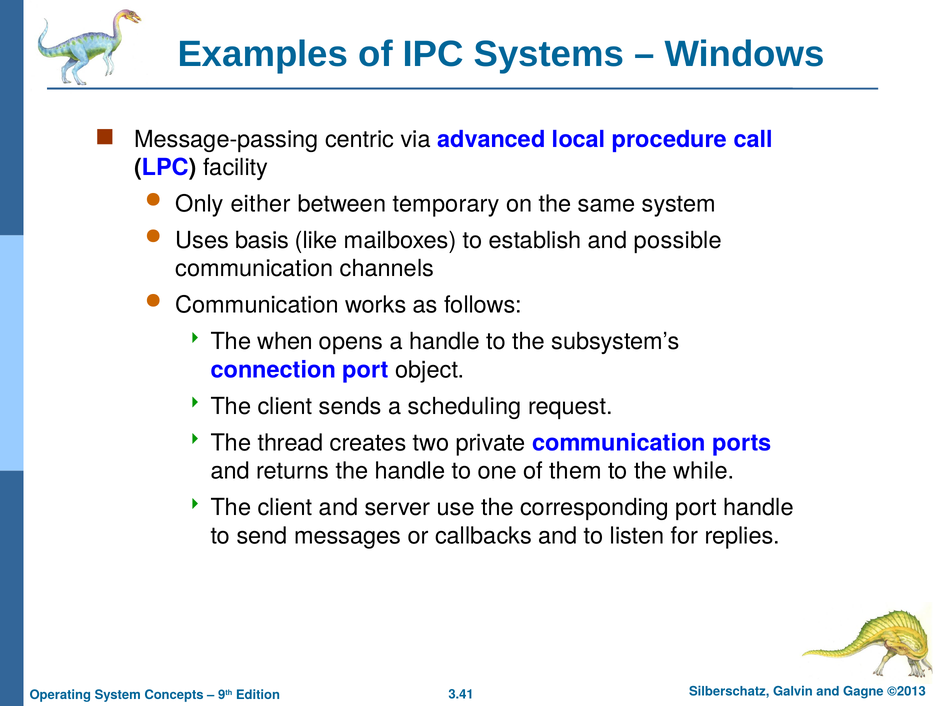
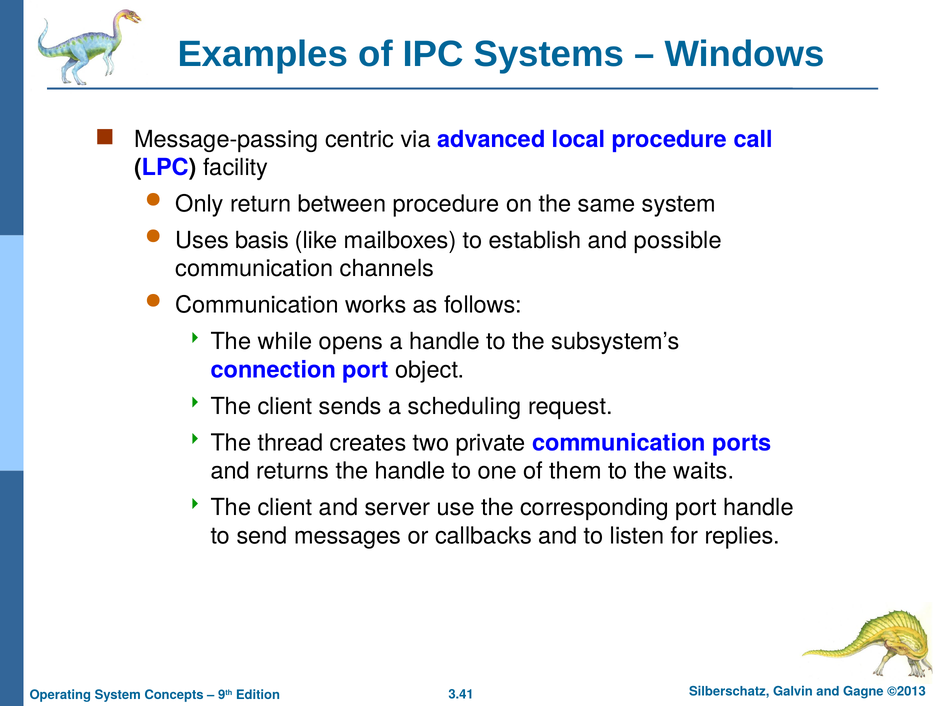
either: either -> return (261, 204)
between temporary: temporary -> procedure (446, 204)
when: when -> while (285, 342)
while: while -> waits (704, 471)
